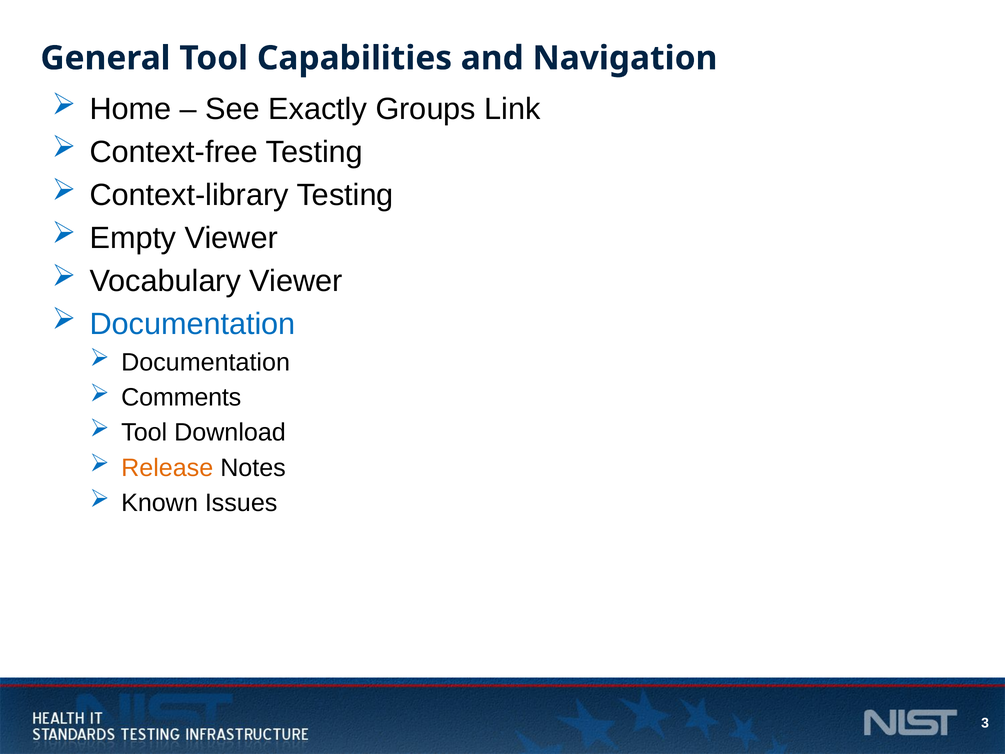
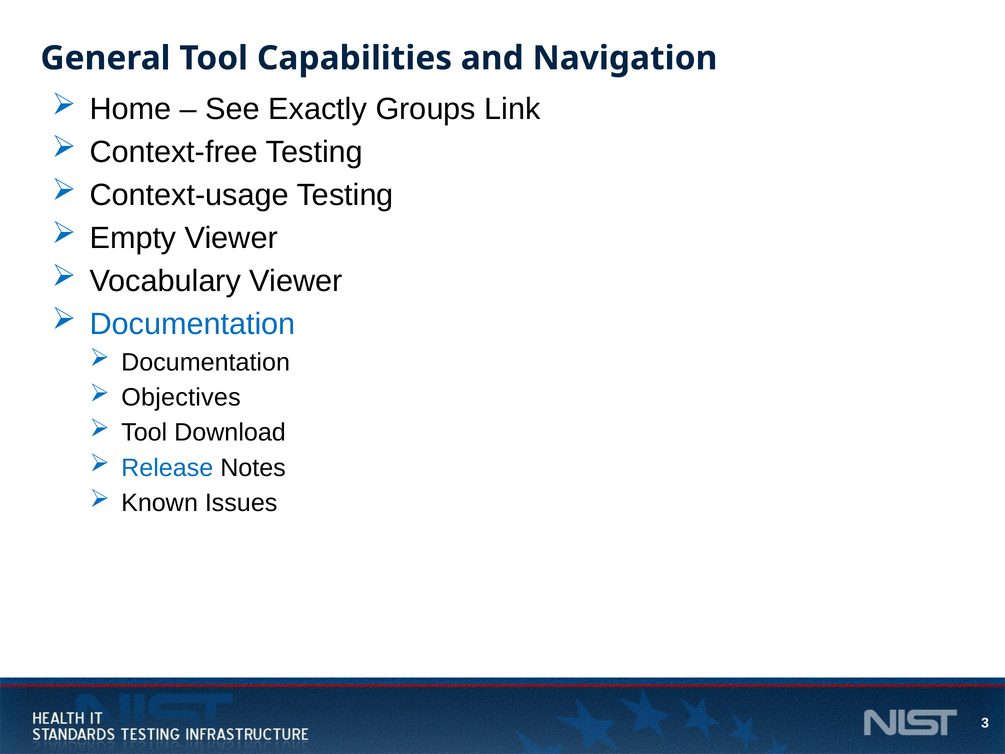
Context-library: Context-library -> Context-usage (189, 195)
Comments: Comments -> Objectives (181, 397)
Release colour: orange -> blue (167, 468)
